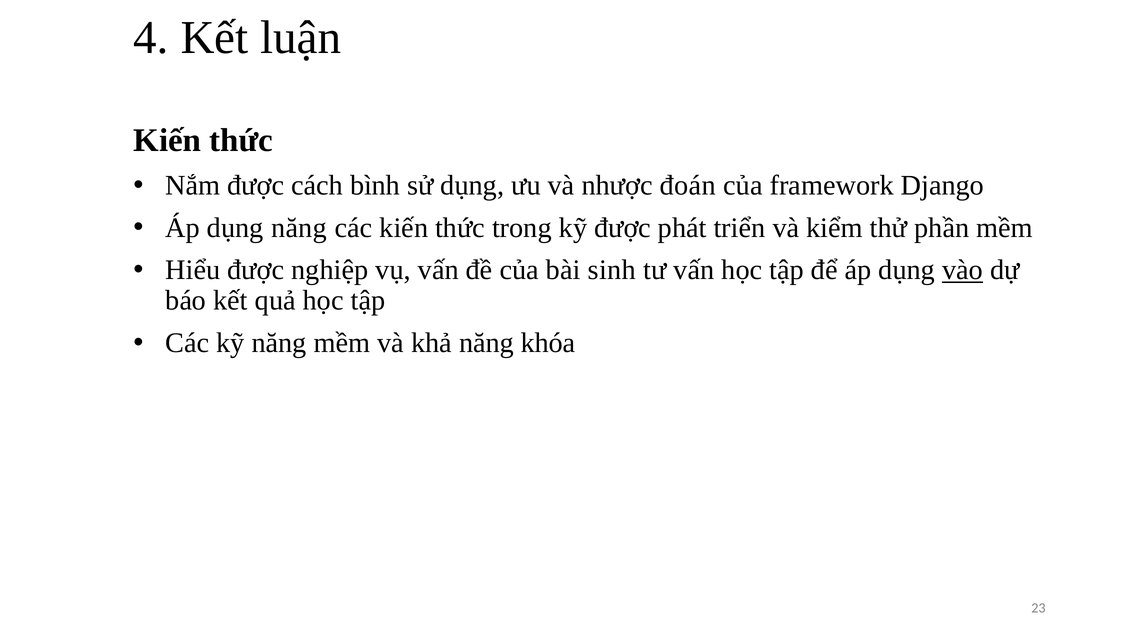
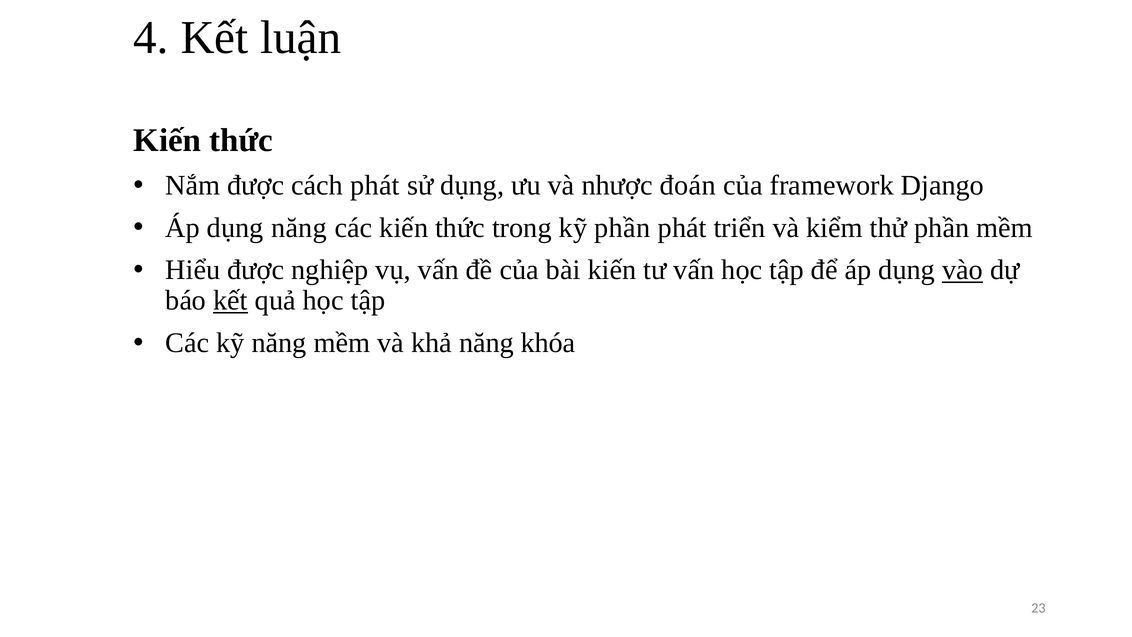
cách bình: bình -> phát (375, 185)
kỹ được: được -> phần (622, 228)
bài sinh: sinh -> kiến (612, 270)
kết underline: none -> present (231, 301)
